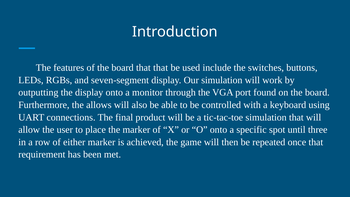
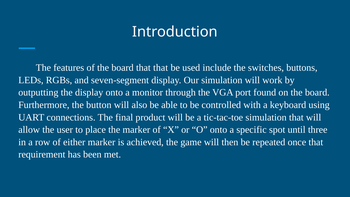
allows: allows -> button (99, 105)
